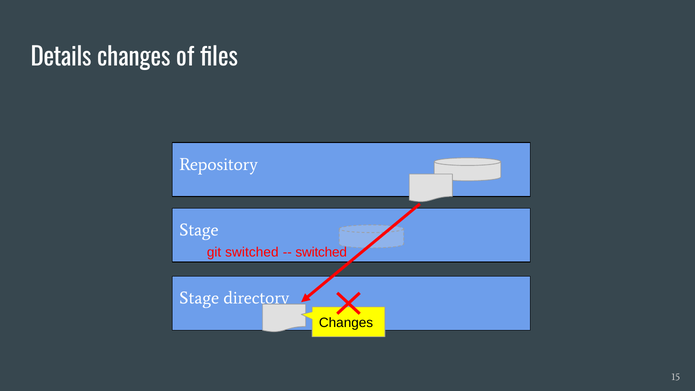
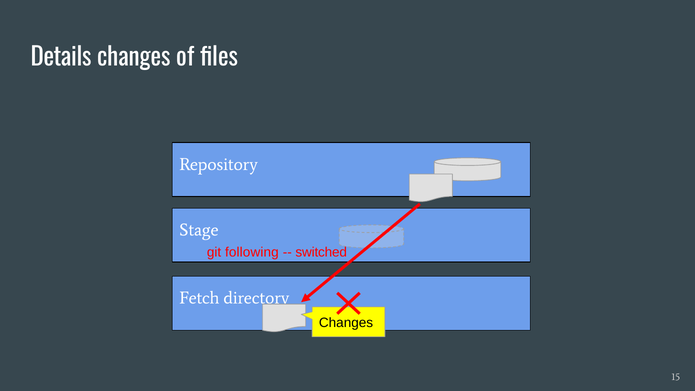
git switched: switched -> following (252, 252)
Stage: Stage -> Fetch (199, 298)
